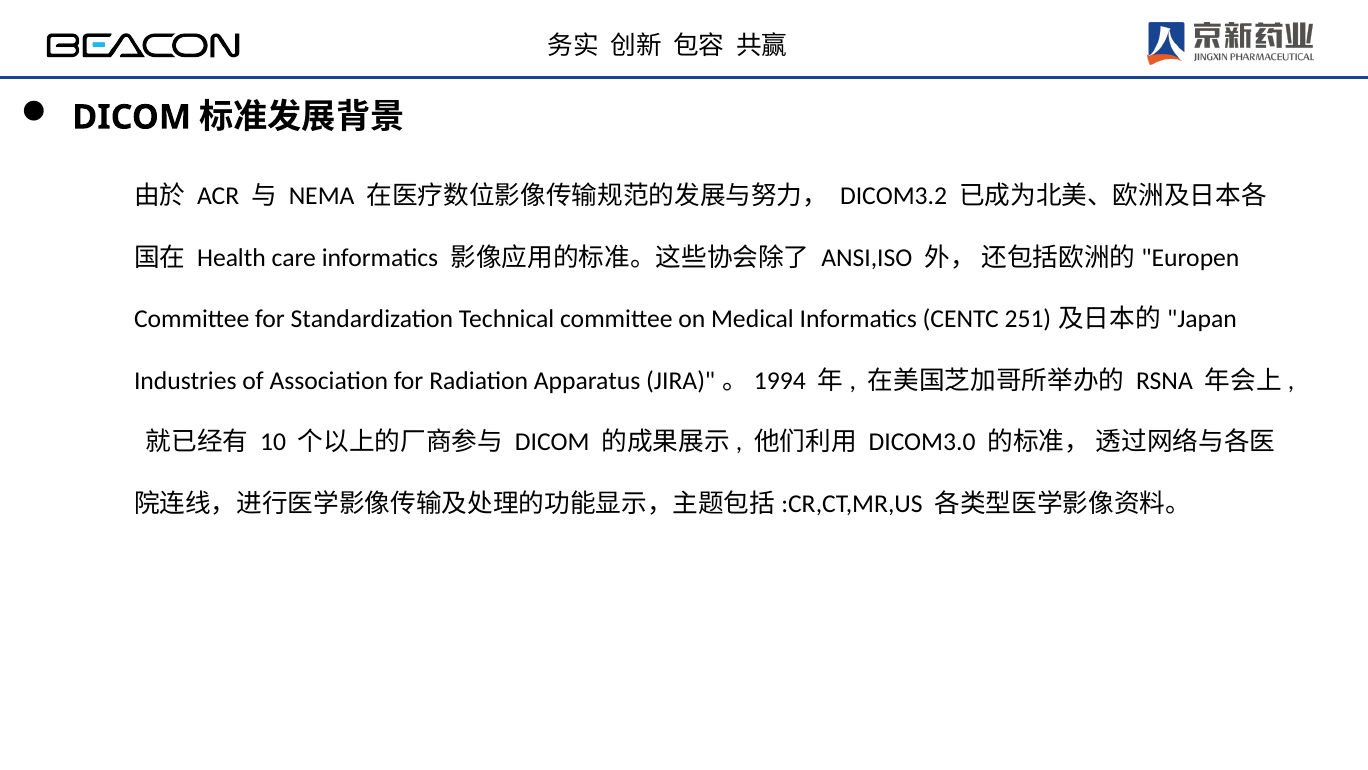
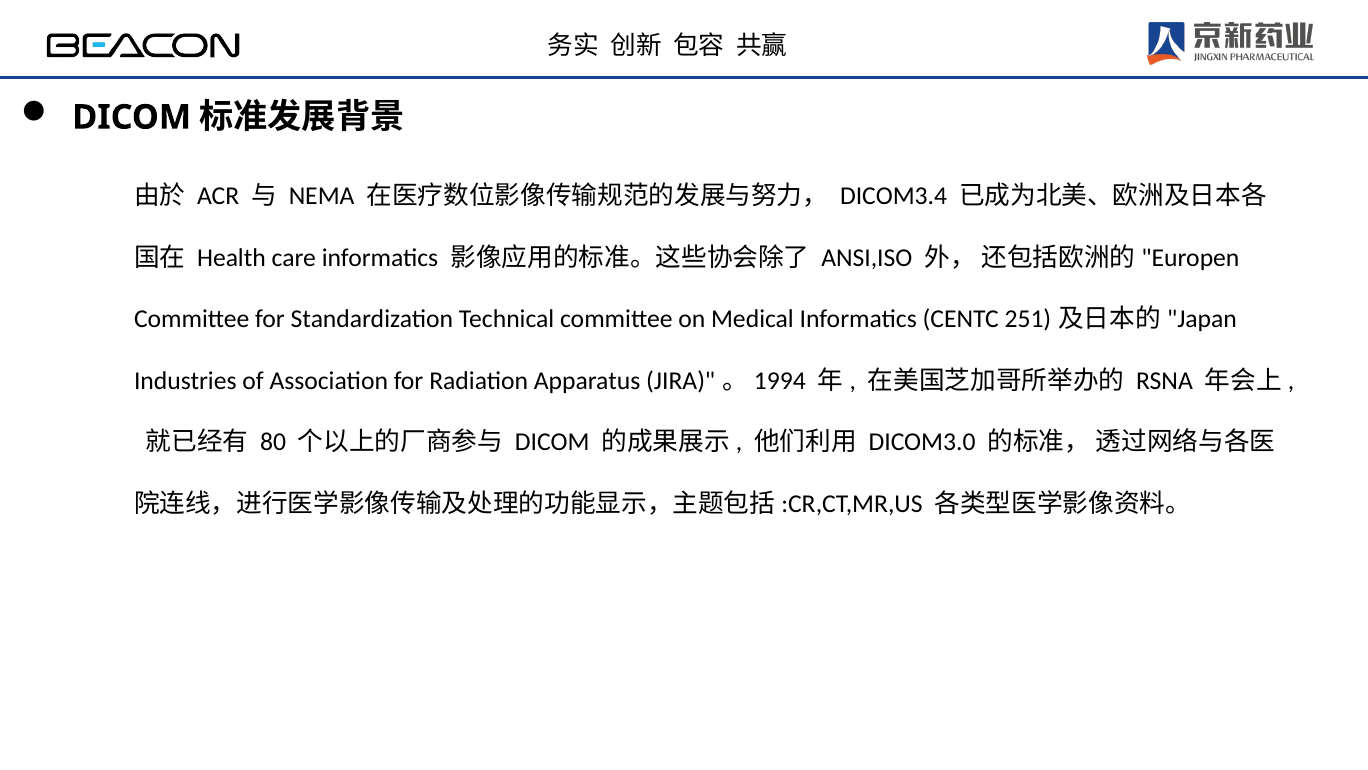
DICOM3.2: DICOM3.2 -> DICOM3.4 (894, 196)
10: 10 -> 80 (273, 442)
